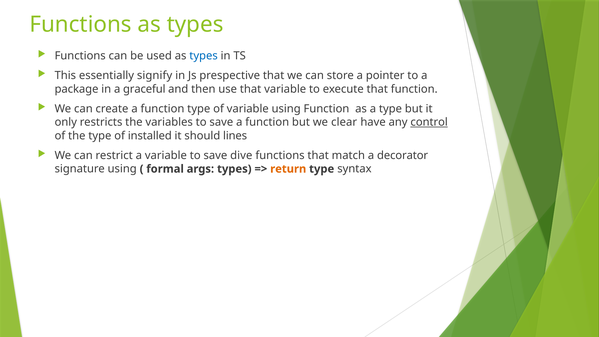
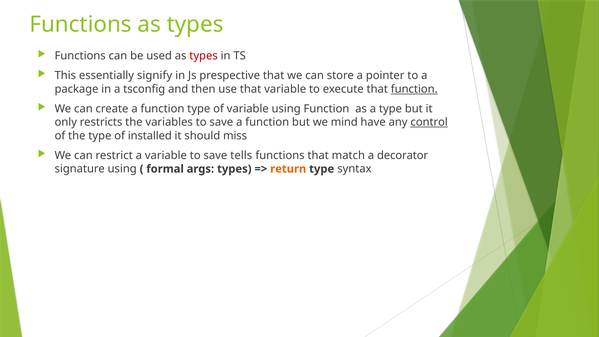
types colour: blue -> red (204, 56)
graceful: graceful -> tsconfig (144, 89)
function underline: none -> present (414, 89)
clear: clear -> mind (344, 122)
lines: lines -> miss (235, 136)
dive: dive -> tells (241, 155)
